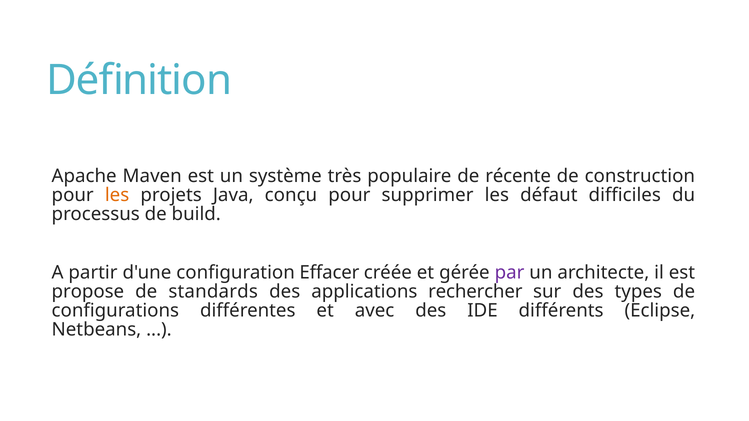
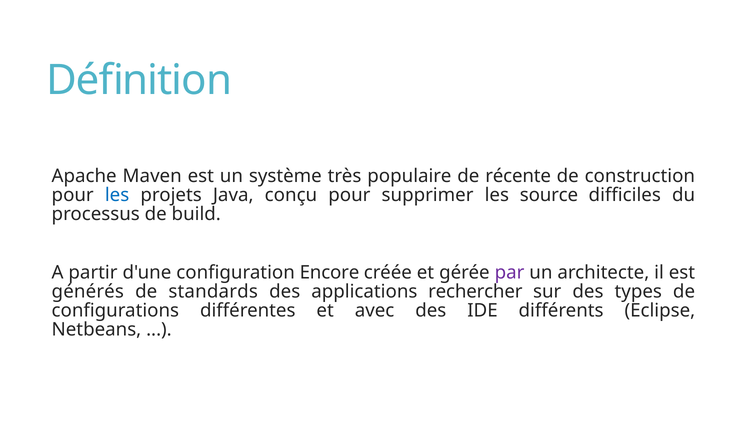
les colour: orange -> blue (117, 195)
défaut: défaut -> source (549, 195)
Effacer: Effacer -> Encore (329, 273)
propose: propose -> générés (88, 292)
